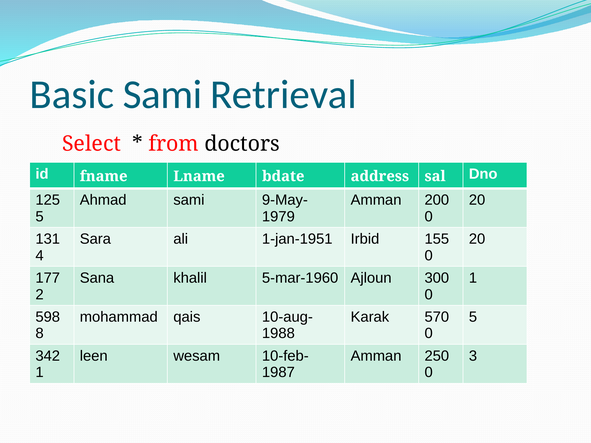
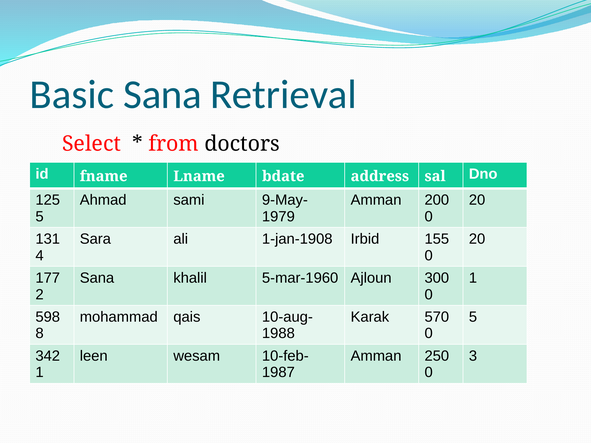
Basic Sami: Sami -> Sana (163, 95)
1-jan-1951: 1-jan-1951 -> 1-jan-1908 (297, 239)
